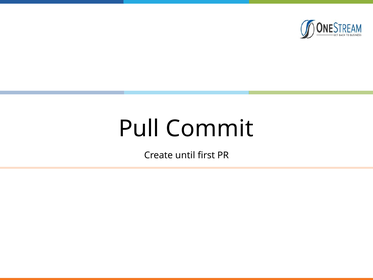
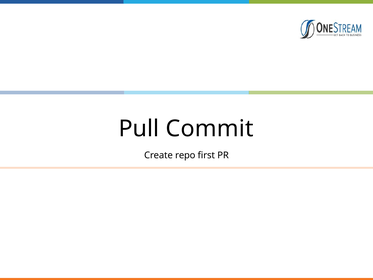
until: until -> repo (185, 155)
